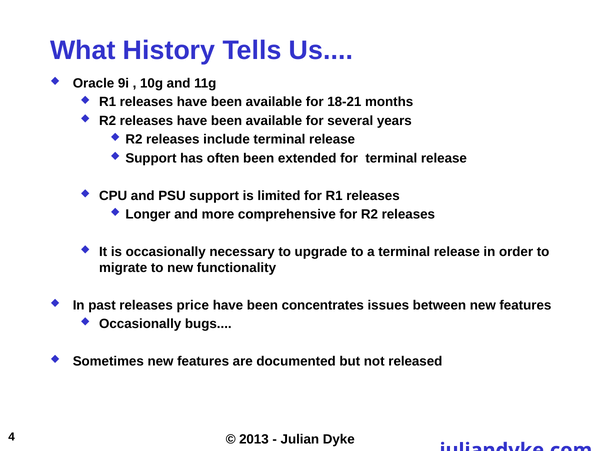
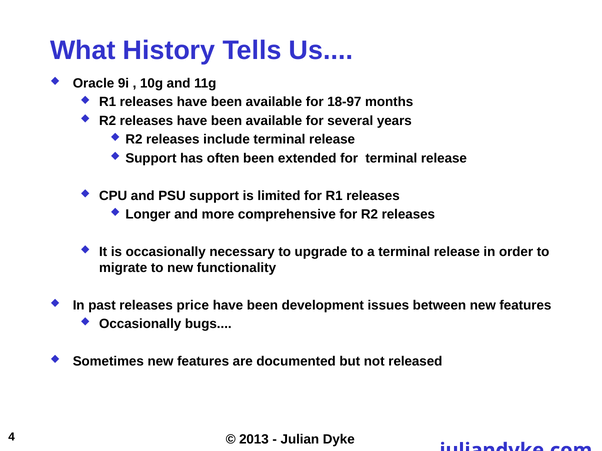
18-21: 18-21 -> 18-97 (344, 102)
concentrates: concentrates -> development (323, 305)
